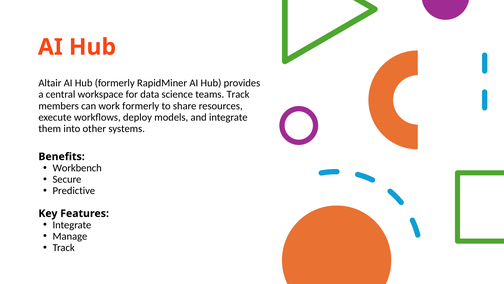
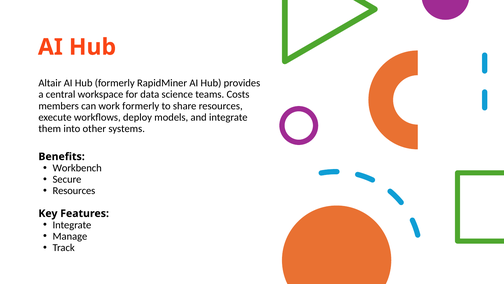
teams Track: Track -> Costs (238, 94)
Predictive: Predictive -> Resources (74, 190)
